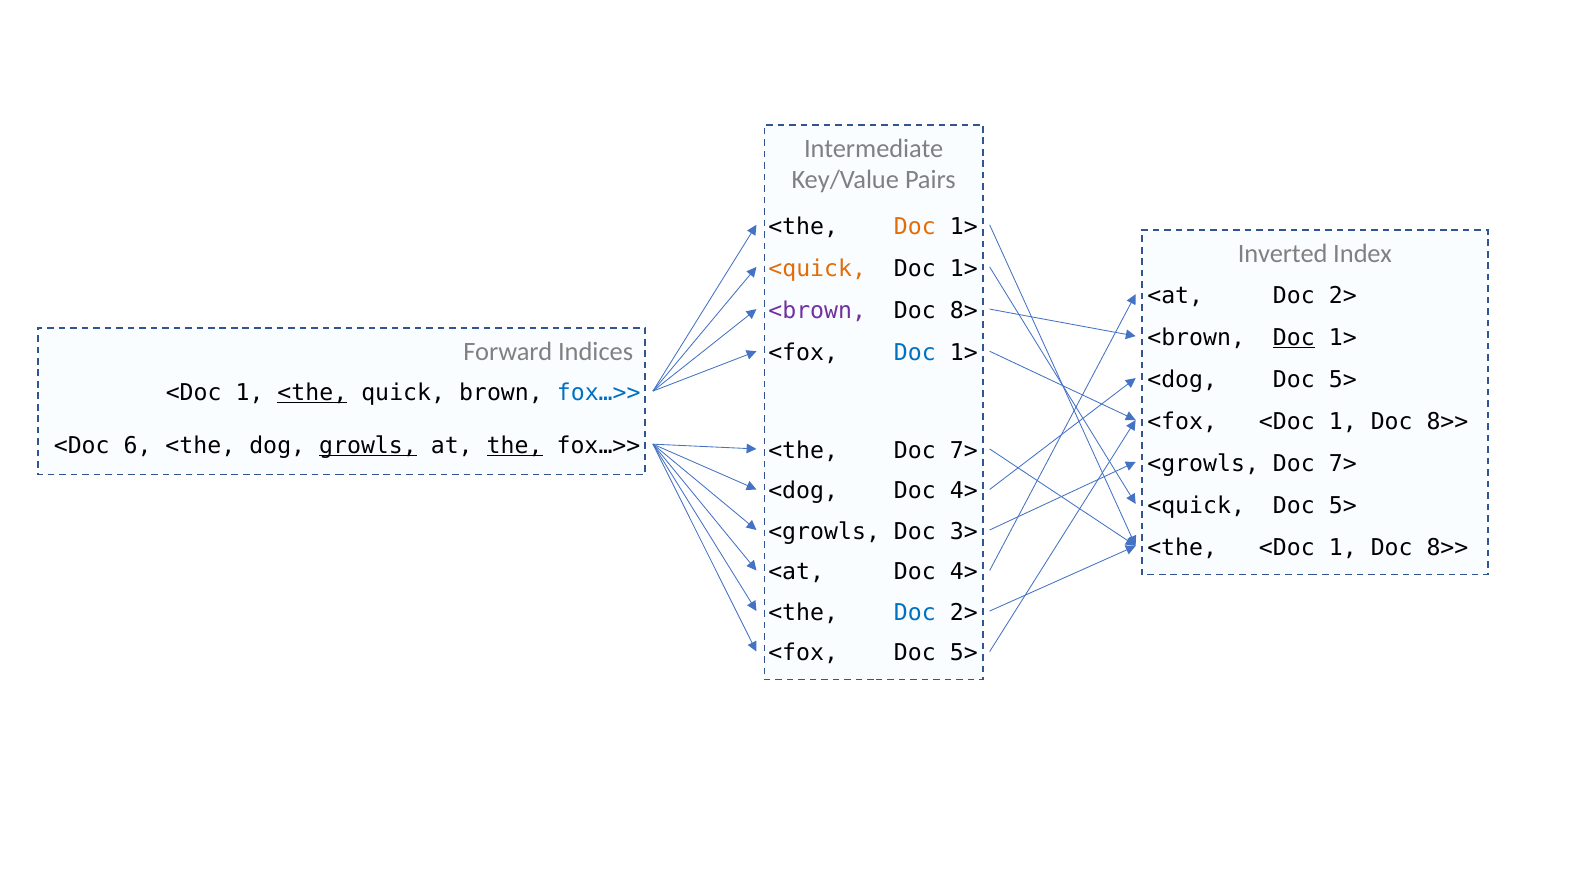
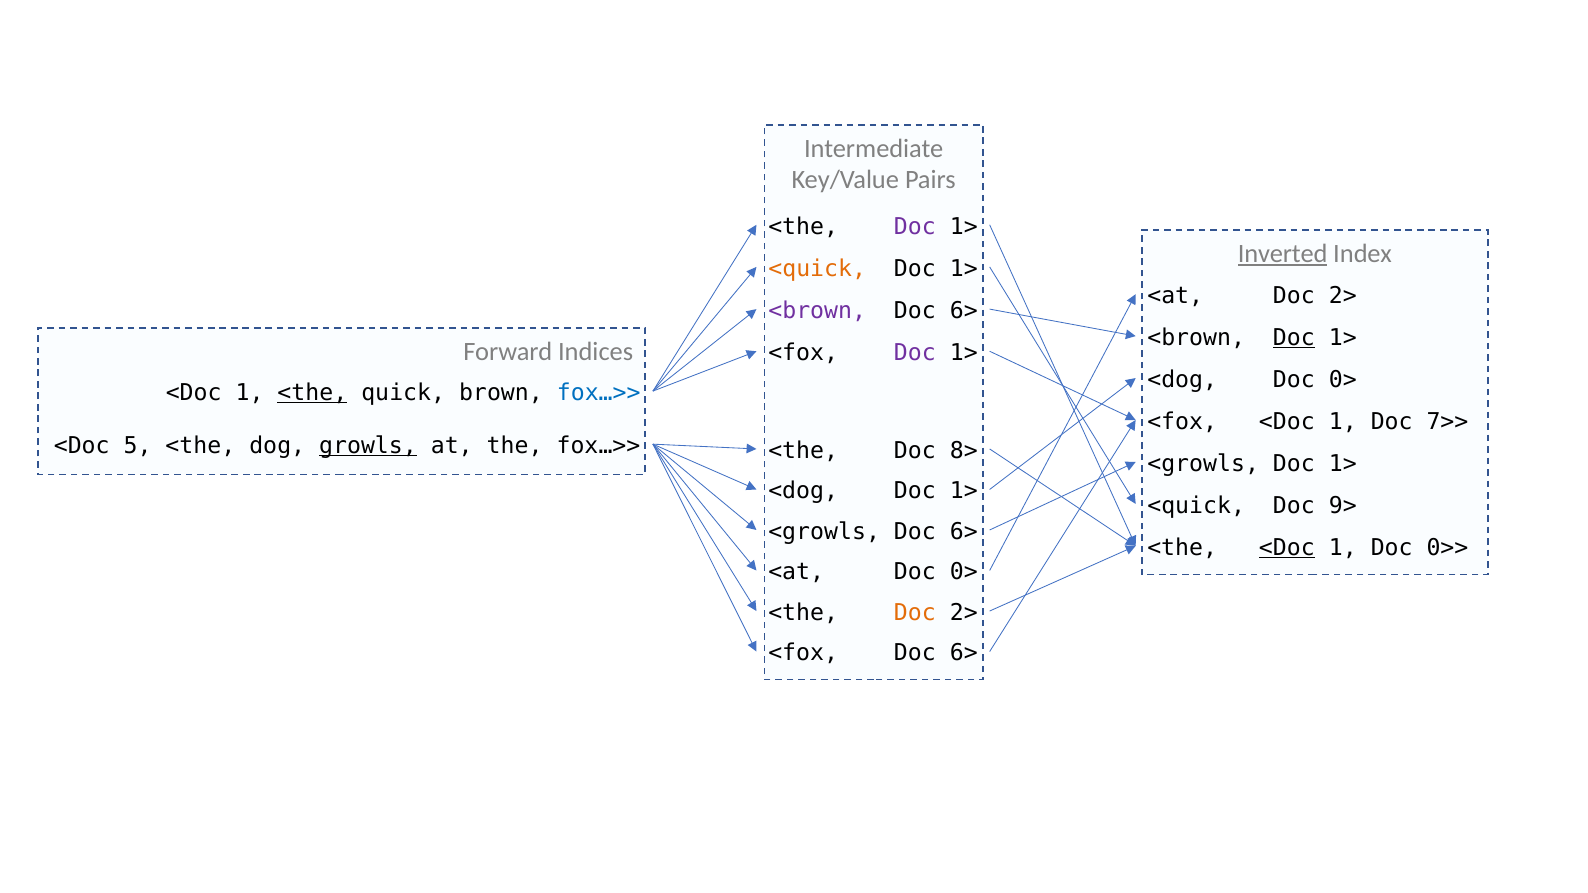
Doc colour: orange -> purple (915, 226)
Inverted underline: none -> present (1283, 253)
8>: 8> -> 6> (964, 311)
Doc colour: blue -> purple (915, 353)
<dog Doc 5>: 5> -> 0> (1343, 380)
8>>: 8>> -> 7>> (1447, 422)
6: 6 -> 5 (138, 446)
the underline: present -> none (515, 446)
<the Doc 7>: 7> -> 8> (964, 451)
<growls Doc 7>: 7> -> 1> (1343, 464)
<dog Doc 4>: 4> -> 1> (964, 491)
<quick Doc 5>: 5> -> 9> (1343, 506)
<growls Doc 3>: 3> -> 6> (964, 532)
<Doc underline: none -> present (1287, 548)
8>>: 8>> -> 0>> (1447, 548)
<at Doc 4>: 4> -> 0> (964, 572)
Doc colour: blue -> orange (915, 613)
<fox Doc 5>: 5> -> 6> (964, 653)
